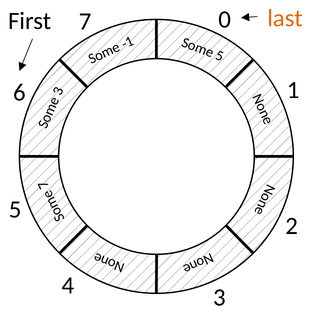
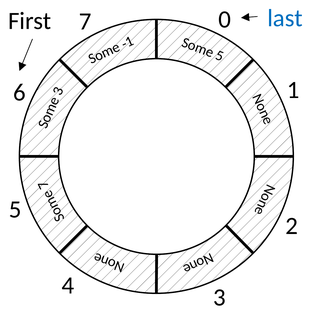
last colour: orange -> blue (285, 18)
